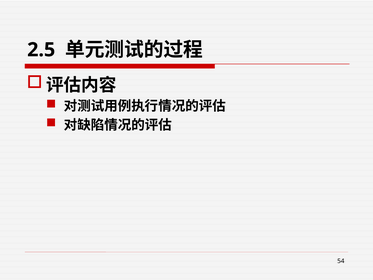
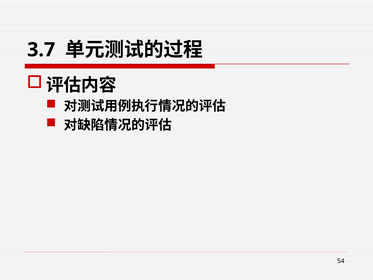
2.5: 2.5 -> 3.7 (41, 50)
